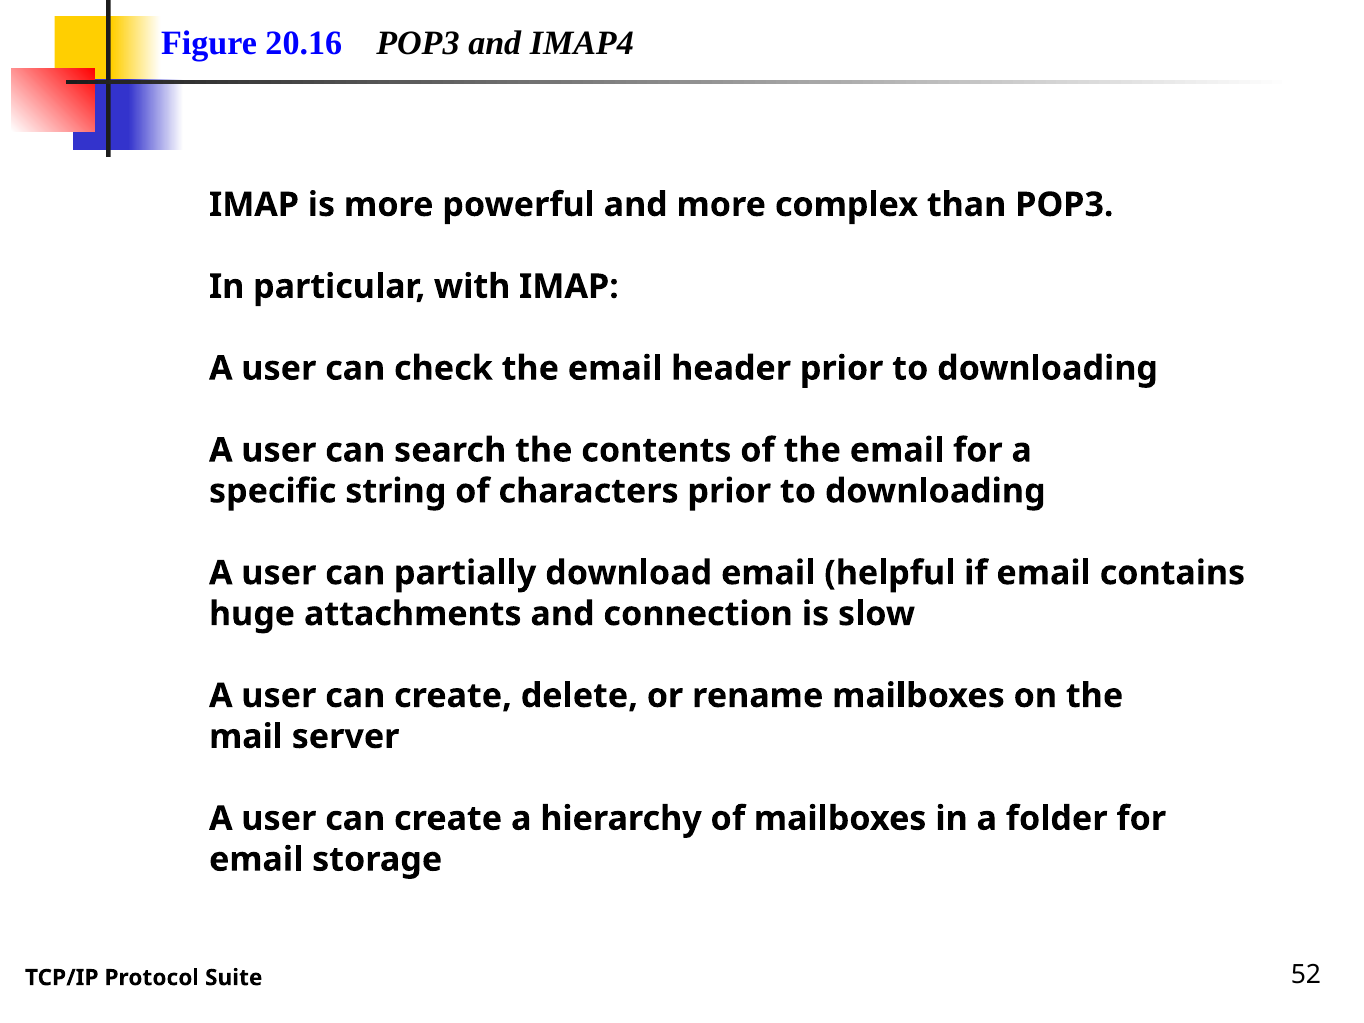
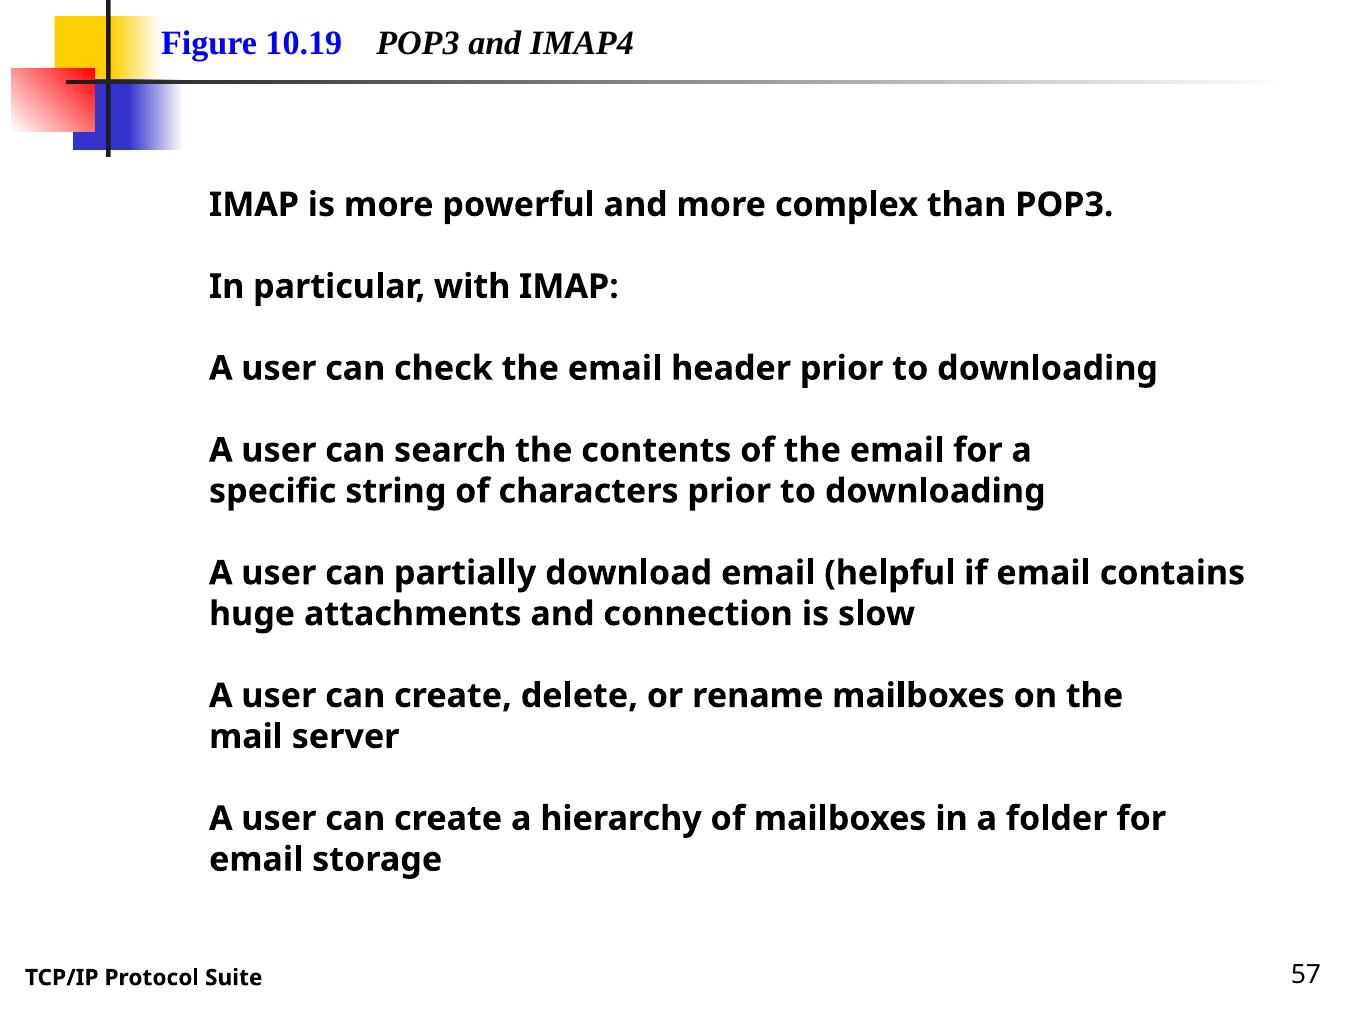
20.16: 20.16 -> 10.19 (304, 43)
52: 52 -> 57 (1306, 974)
